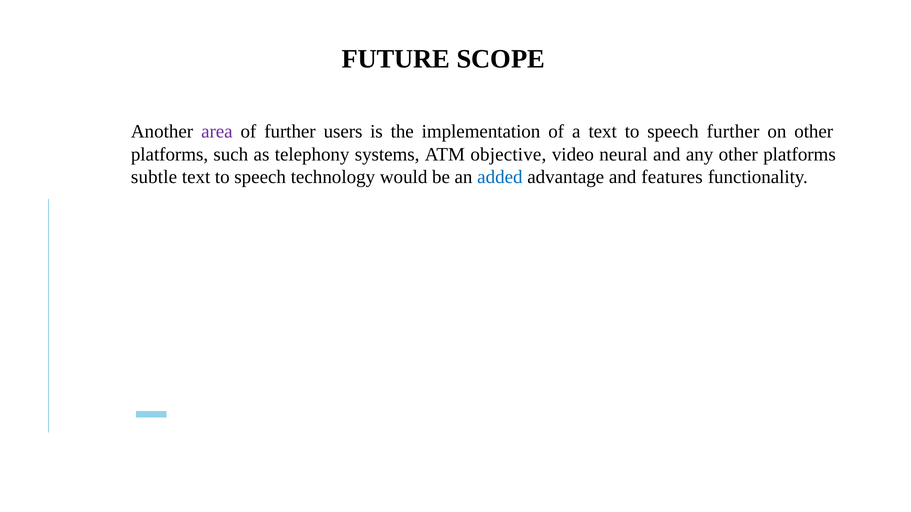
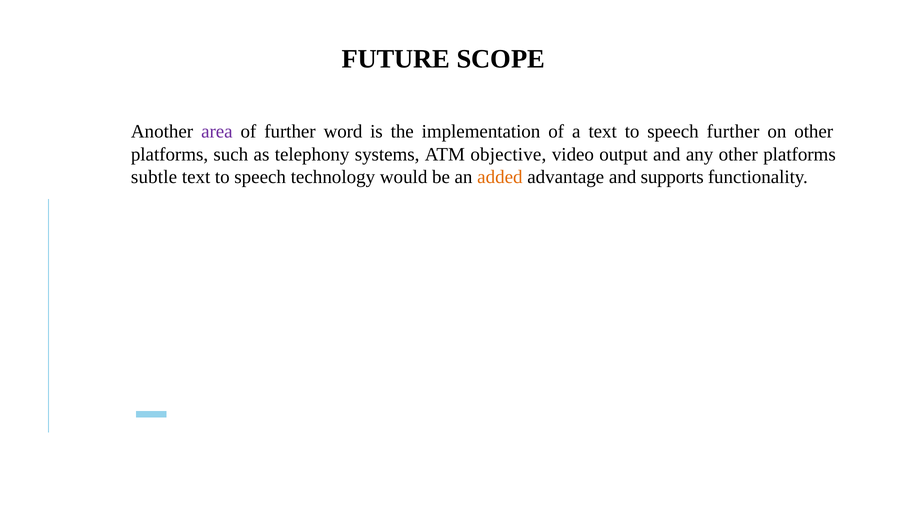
users: users -> word (343, 132)
neural: neural -> output (623, 154)
added colour: blue -> orange (500, 177)
features: features -> supports (672, 177)
